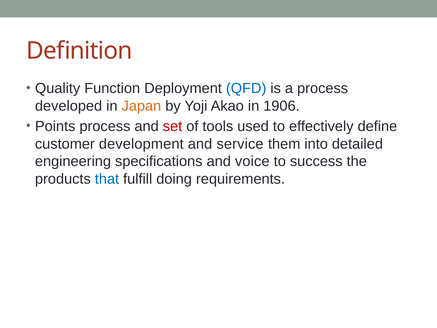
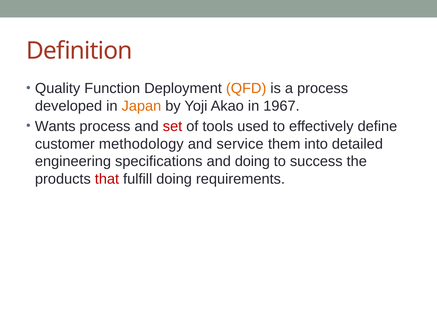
QFD colour: blue -> orange (246, 88)
1906: 1906 -> 1967 (281, 106)
Points: Points -> Wants (55, 126)
development: development -> methodology (141, 144)
and voice: voice -> doing (252, 161)
that colour: blue -> red (107, 179)
